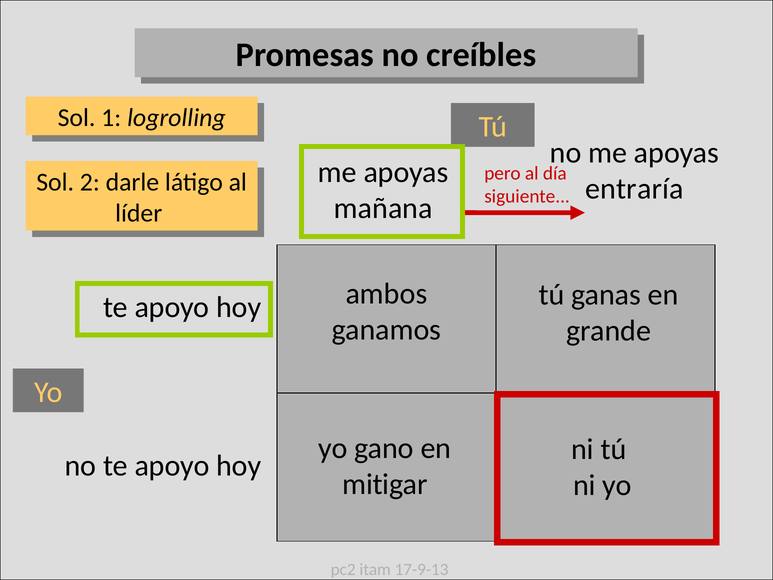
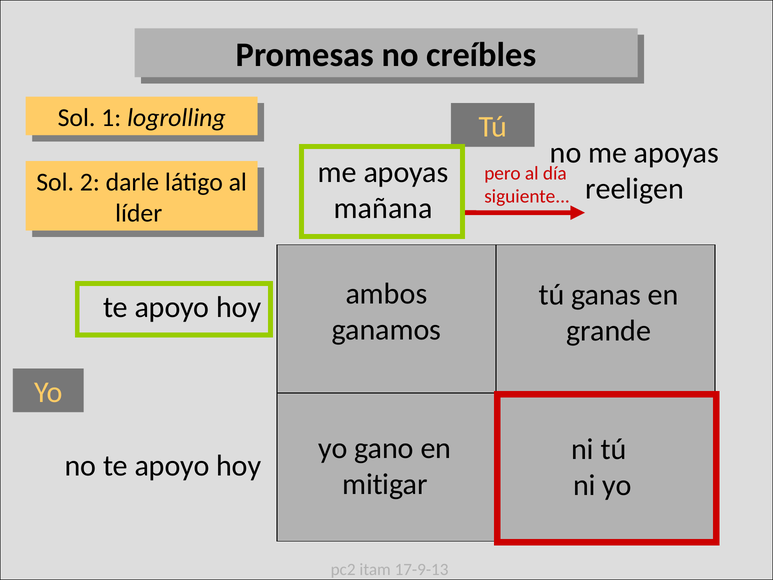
entraría: entraría -> reeligen (635, 189)
